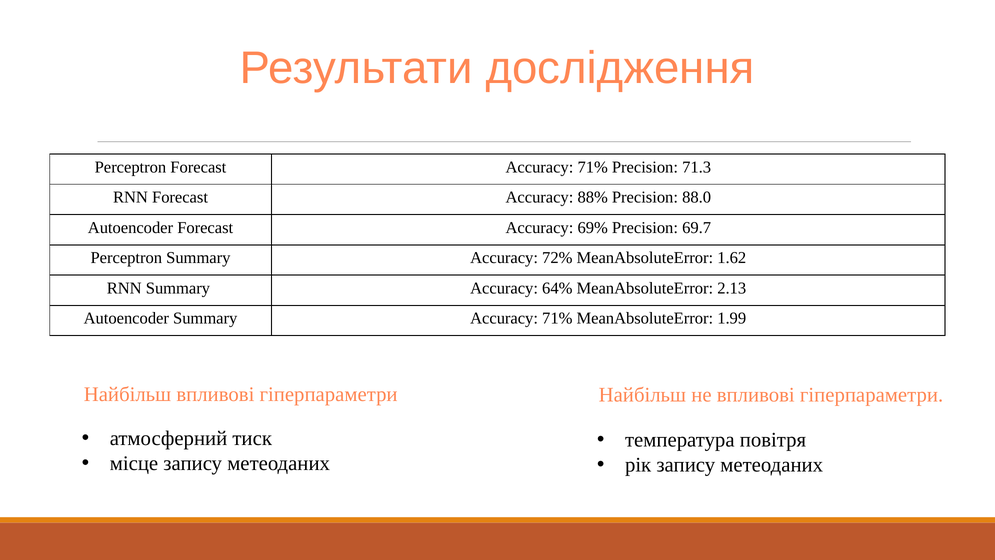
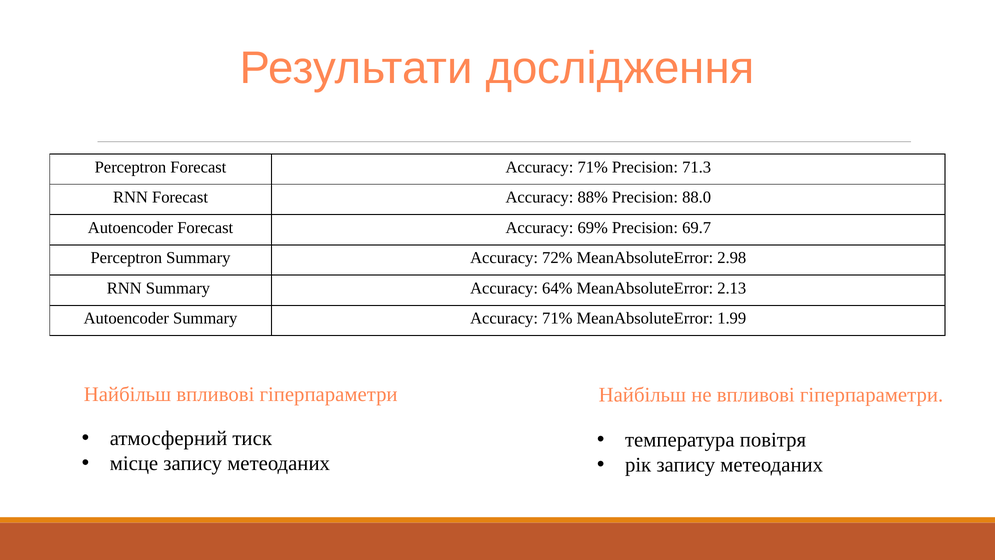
1.62: 1.62 -> 2.98 (732, 258)
